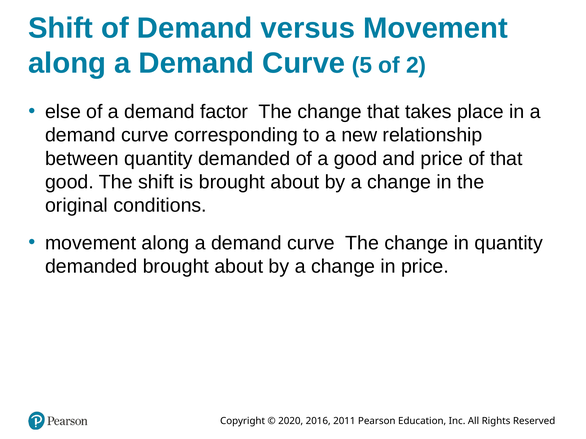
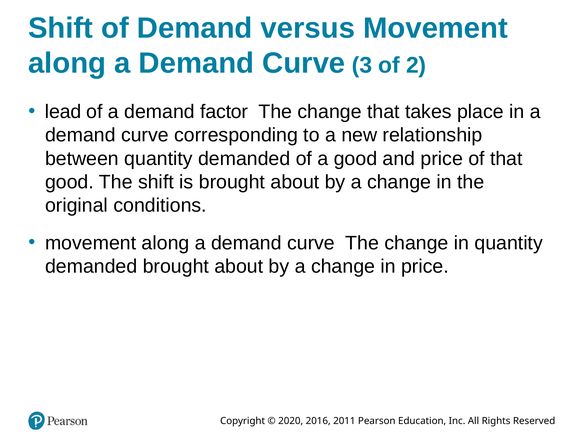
5: 5 -> 3 (362, 65)
else: else -> lead (63, 112)
